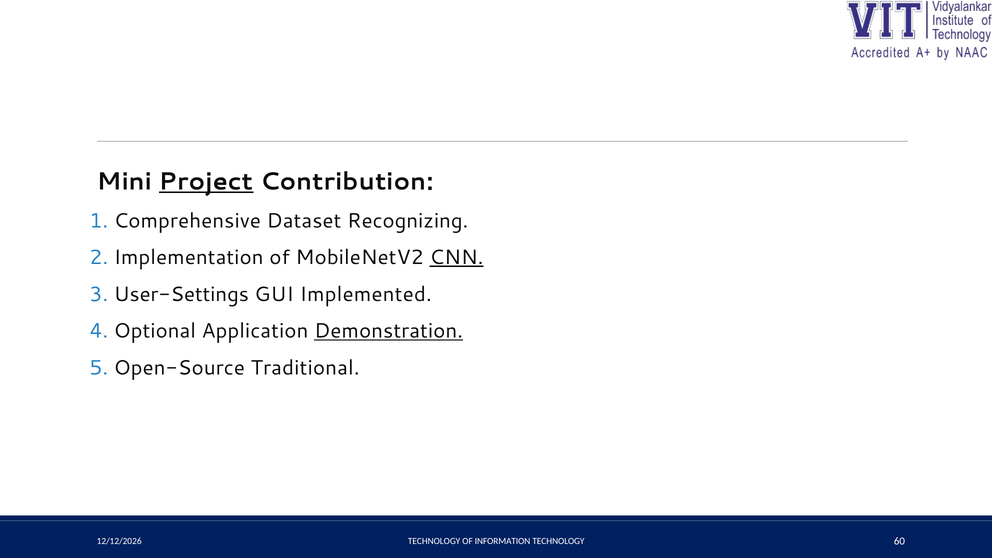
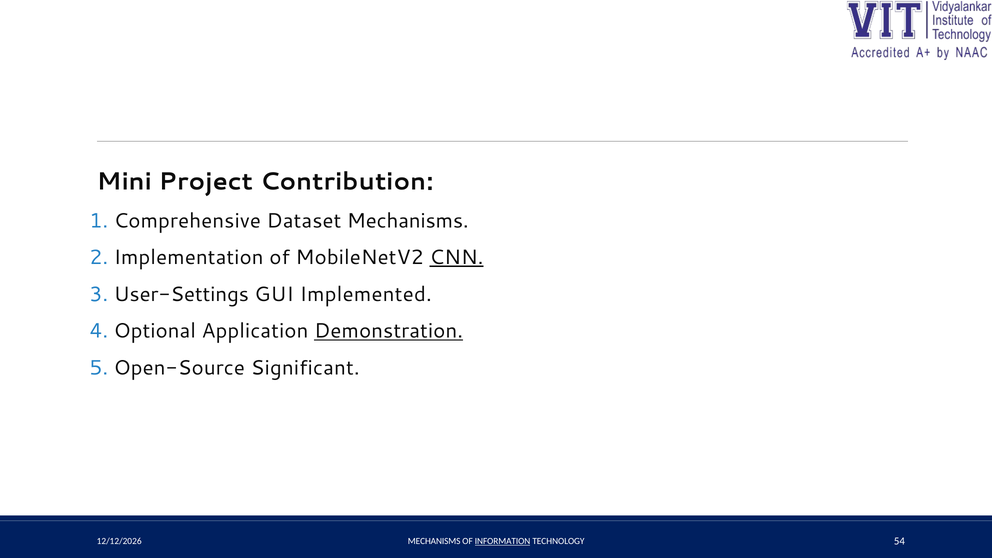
Project underline: present -> none (206, 182)
Dataset Recognizing: Recognizing -> Mechanisms (408, 221)
Traditional: Traditional -> Significant (305, 368)
TECHNOLOGY: TECHNOLOGY -> MECHANISMS (434, 541)
INFORMATION underline: none -> present (503, 541)
60: 60 -> 54 (899, 541)
